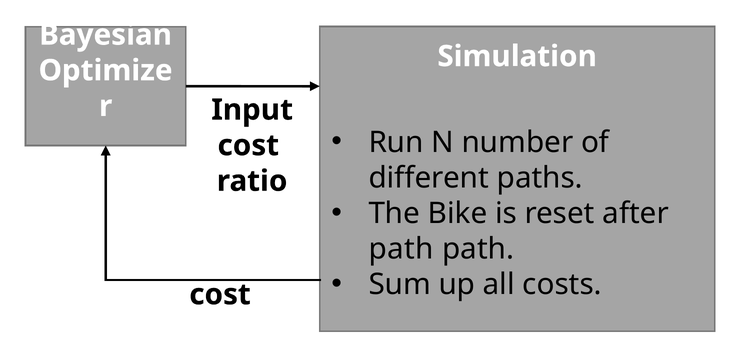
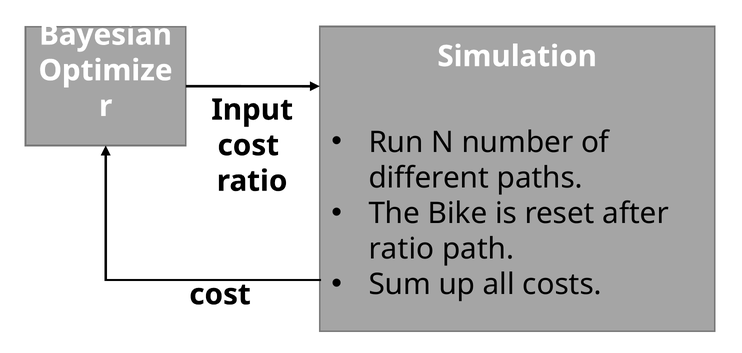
path: path -> ratio (401, 249)
